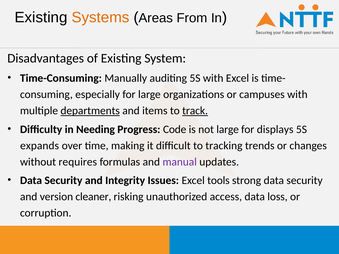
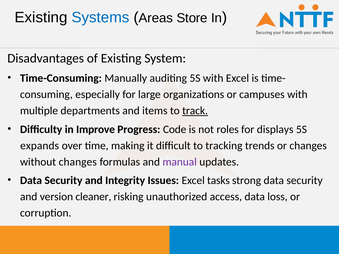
Systems colour: orange -> blue (100, 17)
From: From -> Store (192, 18)
departments underline: present -> none (90, 111)
Needing: Needing -> Improve (96, 129)
not large: large -> roles (228, 129)
without requires: requires -> changes (78, 162)
tools: tools -> tasks (218, 181)
